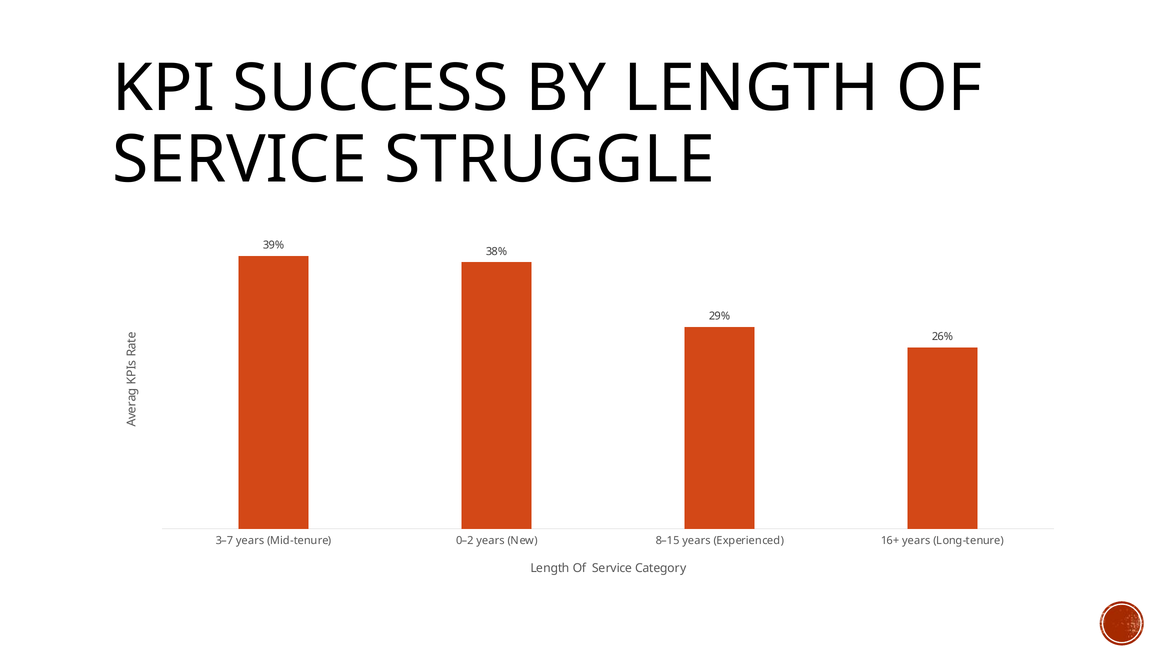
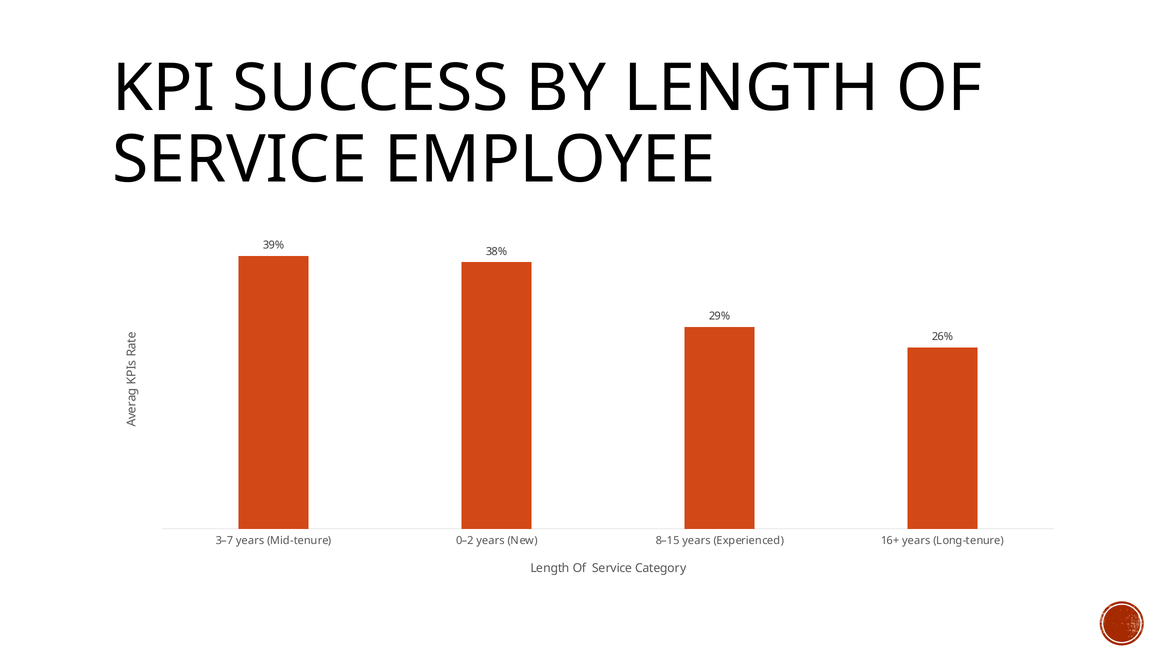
STRUGGLE: STRUGGLE -> EMPLOYEE (550, 160)
